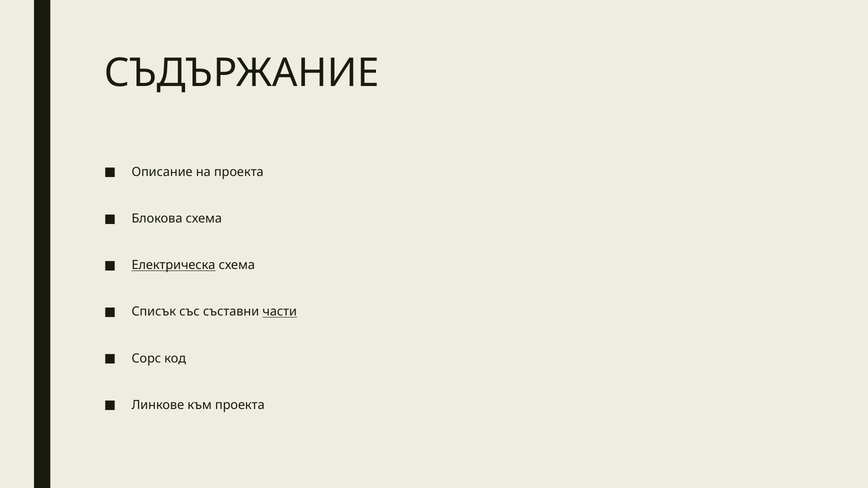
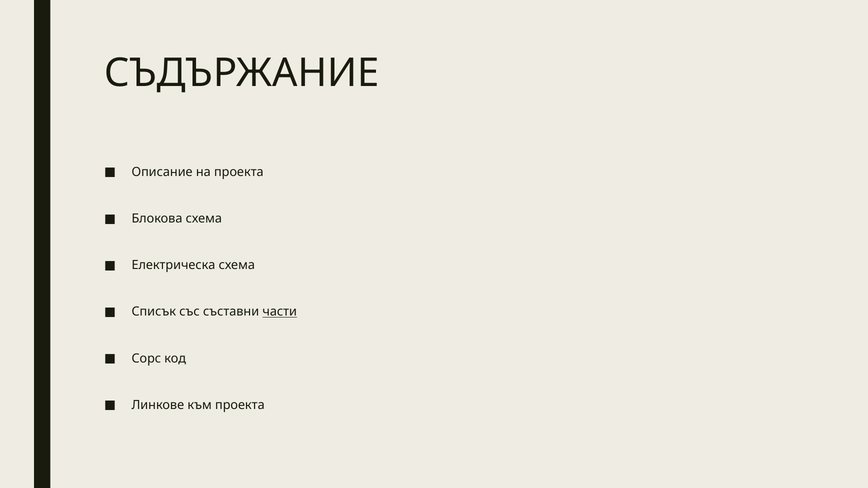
Електрическа underline: present -> none (173, 265)
